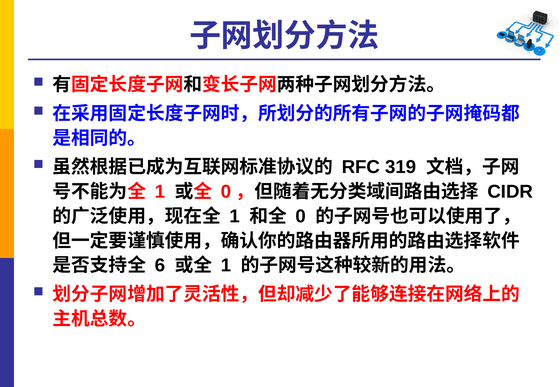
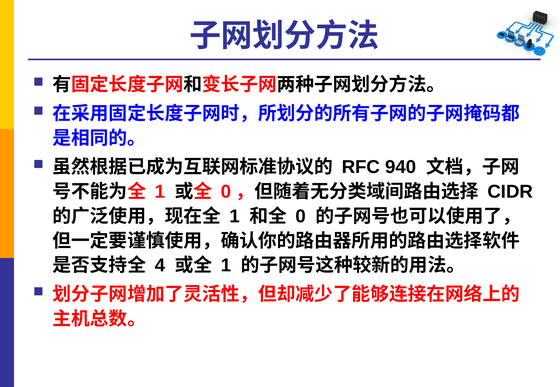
319: 319 -> 940 (401, 167)
6: 6 -> 4 (160, 266)
